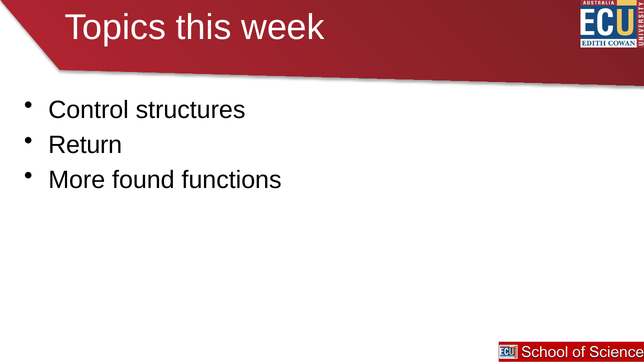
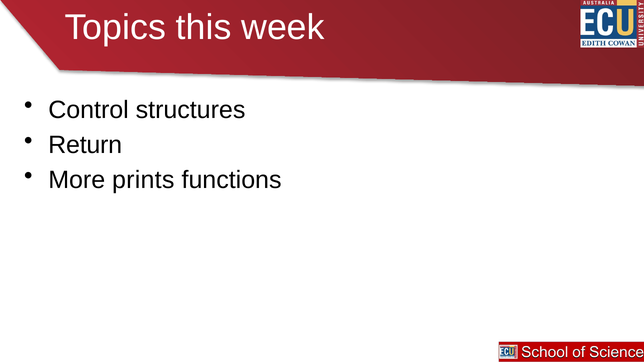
found: found -> prints (143, 180)
